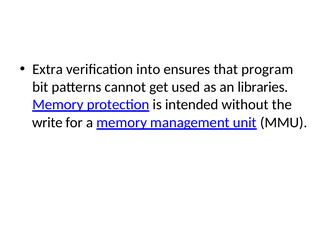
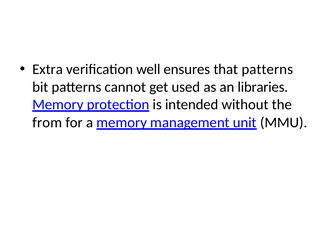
into: into -> well (148, 69)
that program: program -> patterns (267, 69)
write: write -> from (47, 123)
